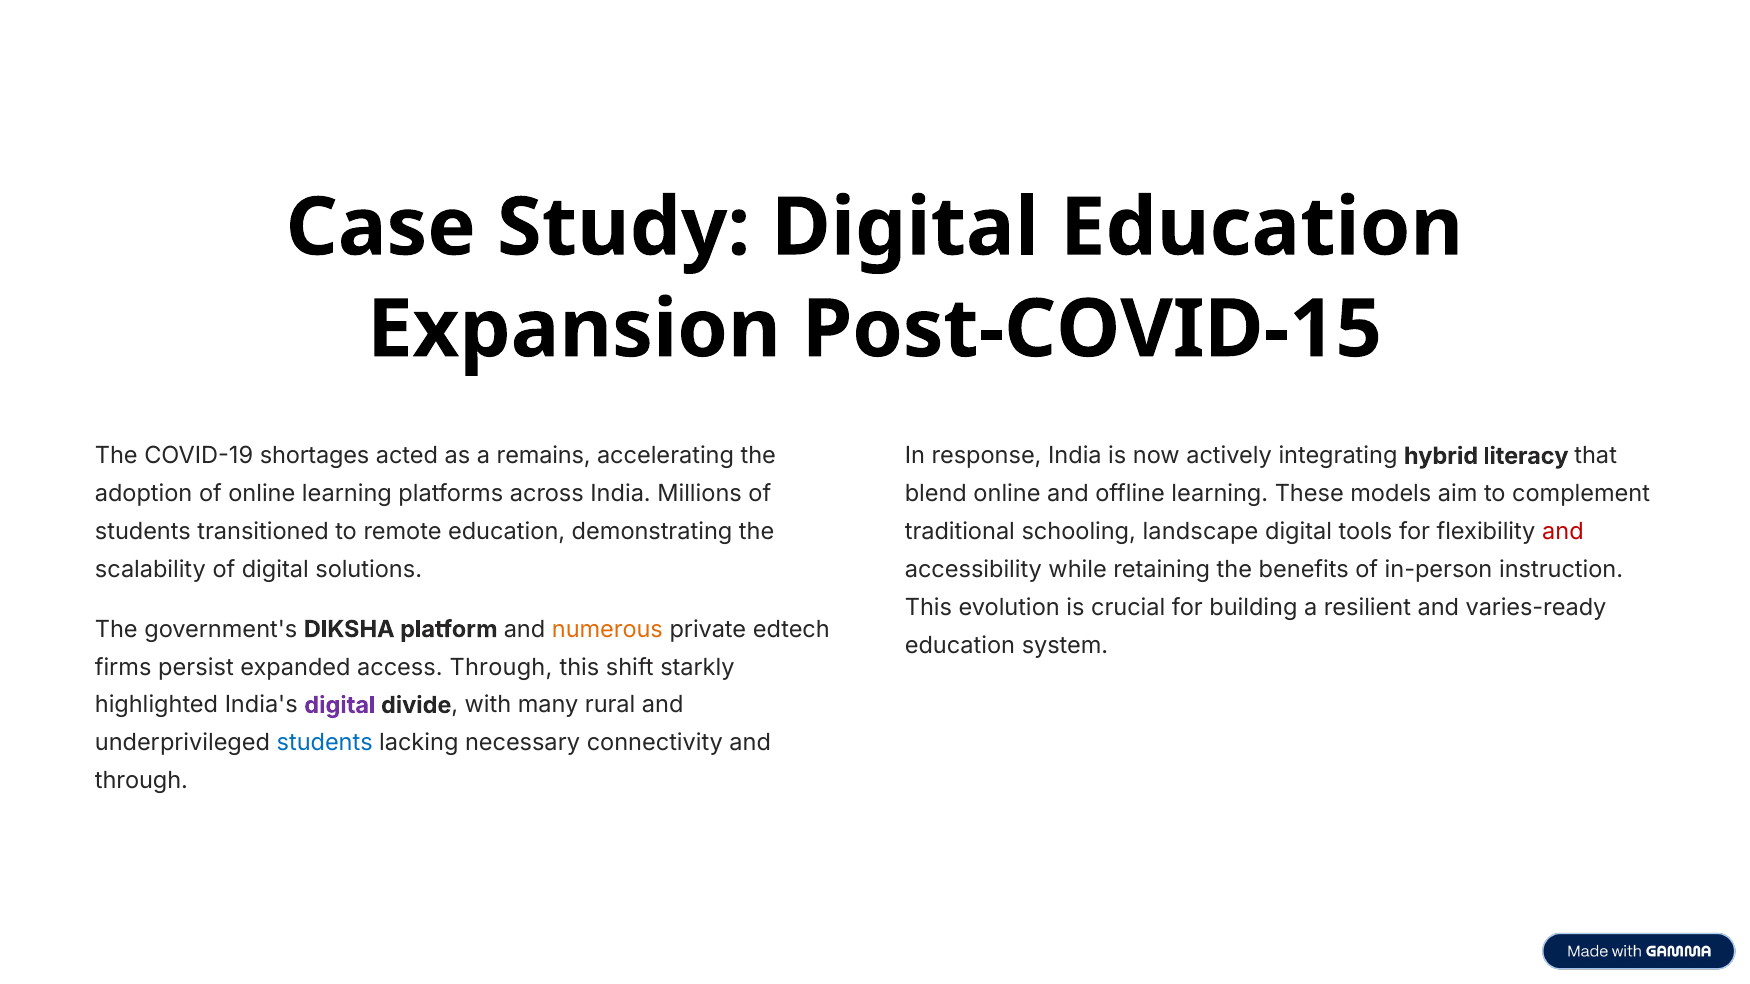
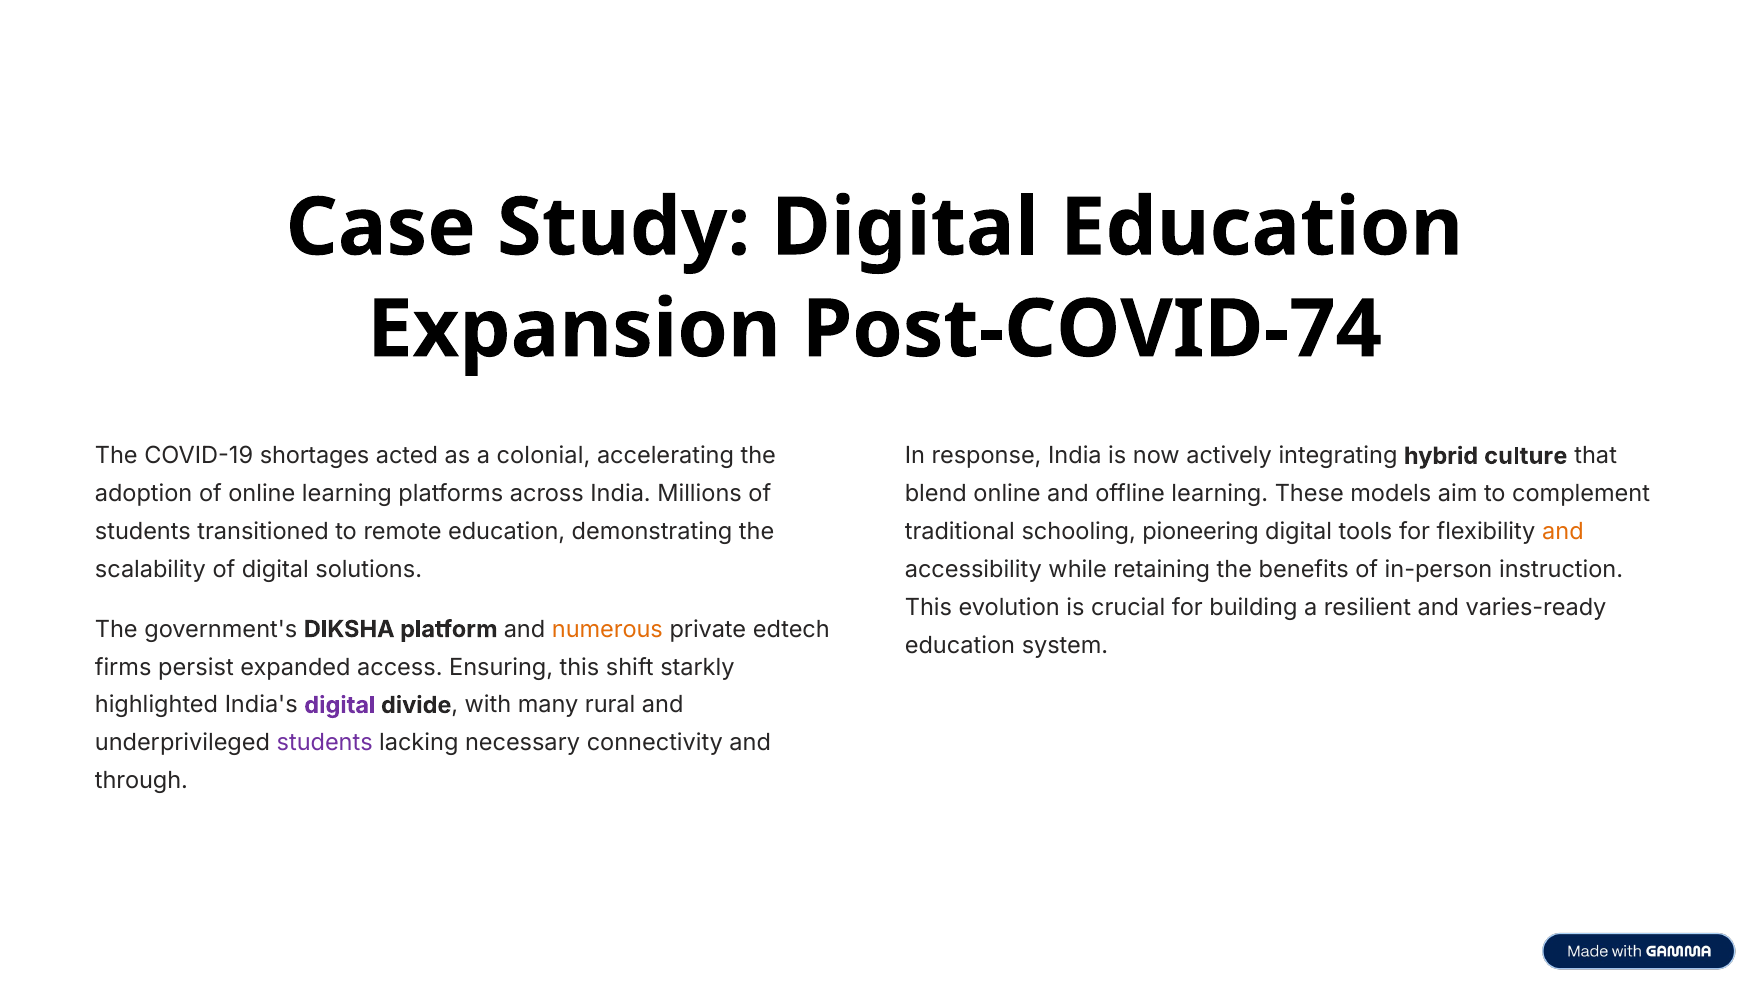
Post-COVID-15: Post-COVID-15 -> Post-COVID-74 (1092, 330)
remains: remains -> colonial (544, 456)
literacy: literacy -> culture (1526, 456)
landscape: landscape -> pioneering (1201, 532)
and colour: red -> orange (1563, 532)
access Through: Through -> Ensuring (501, 668)
students colour: blue -> purple (325, 743)
